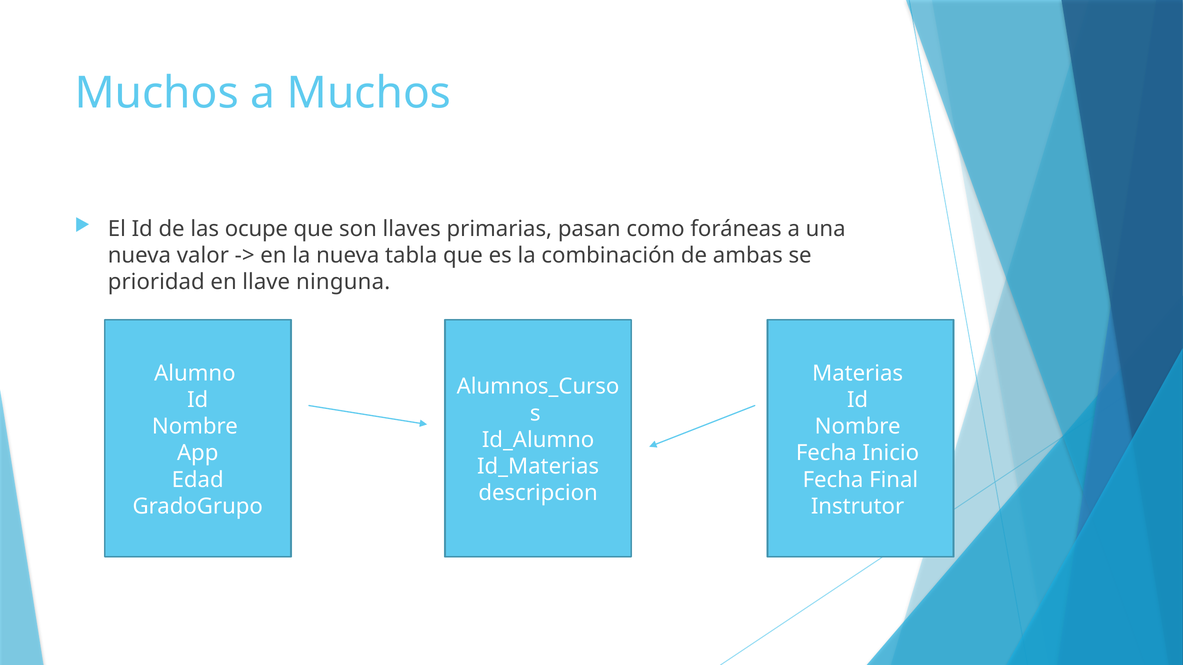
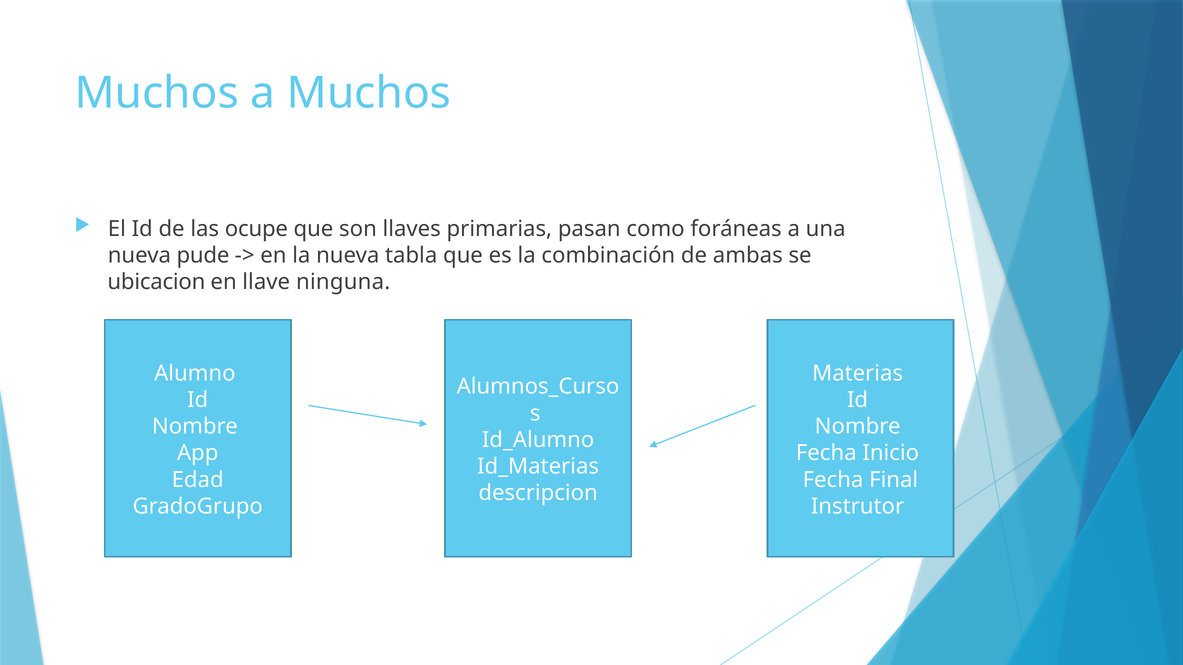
valor: valor -> pude (203, 256)
prioridad: prioridad -> ubicacion (156, 282)
